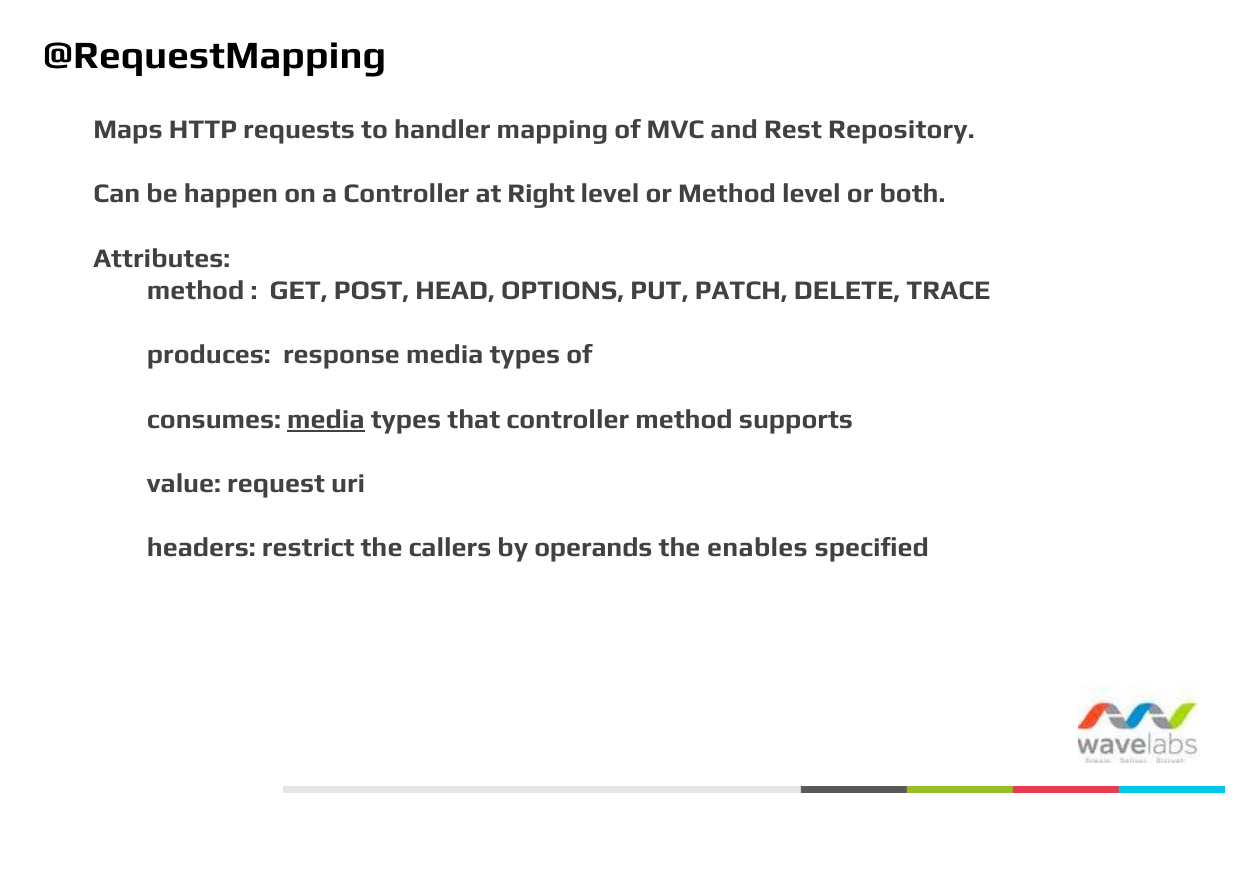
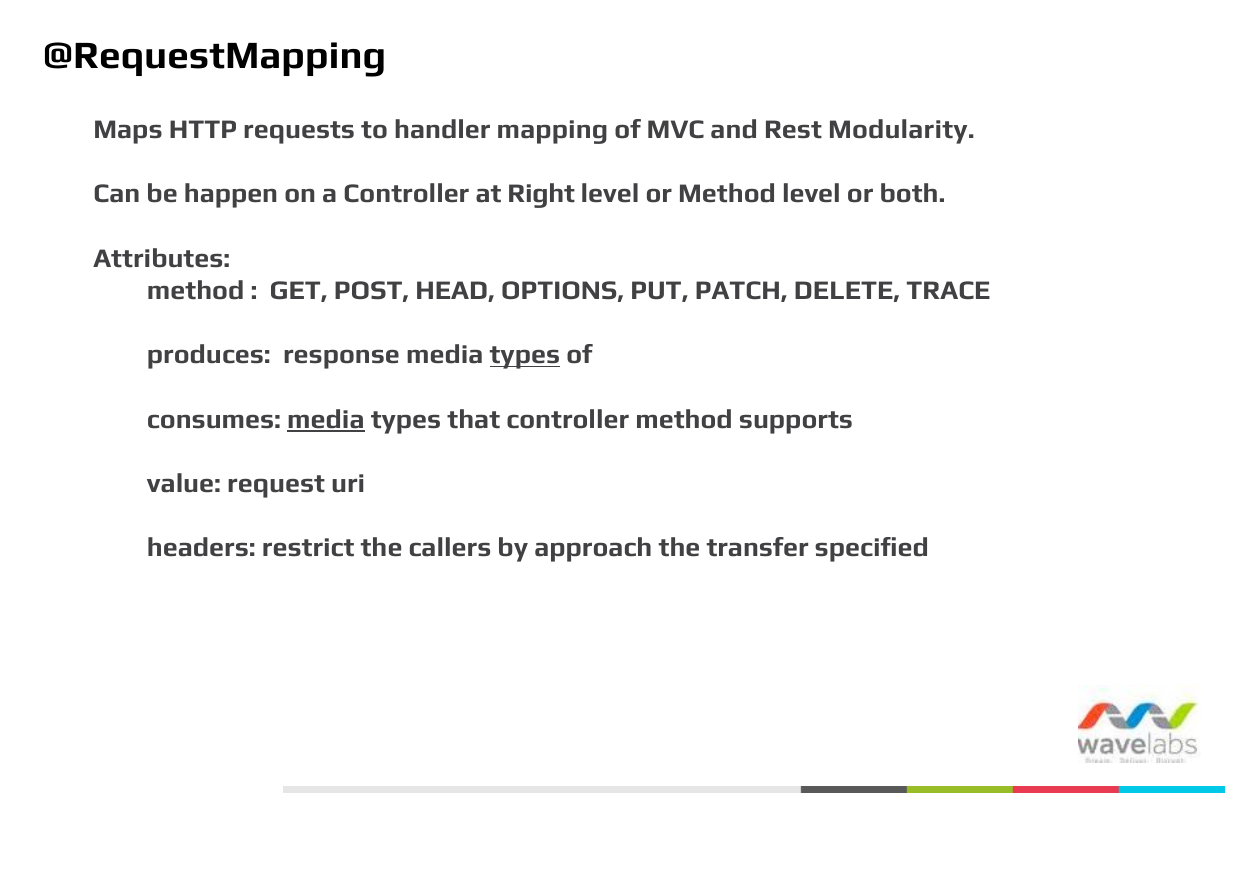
Repository: Repository -> Modularity (901, 130)
types underline: none -> present (525, 355)
operands: operands -> approach (593, 548)
enables: enables -> transfer (758, 548)
